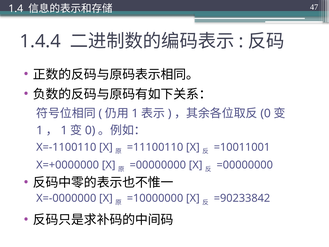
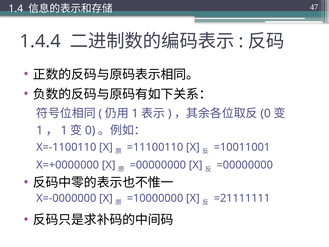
=90233842: =90233842 -> =21111111 (242, 198)
